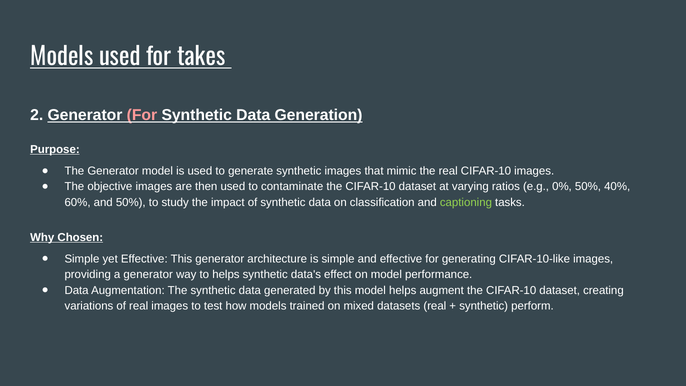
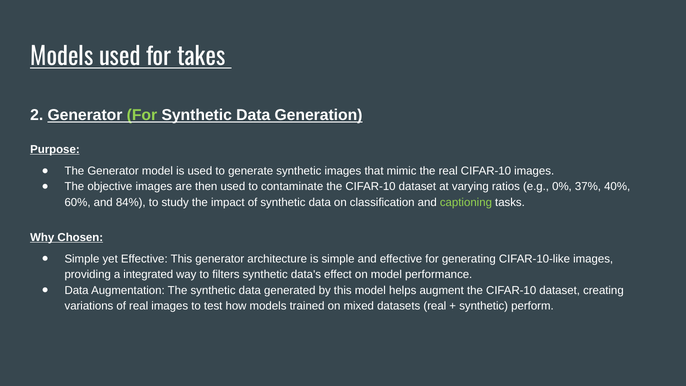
For colour: pink -> light green (142, 115)
0% 50%: 50% -> 37% (588, 187)
and 50%: 50% -> 84% (131, 202)
a generator: generator -> integrated (148, 274)
to helps: helps -> filters (226, 274)
